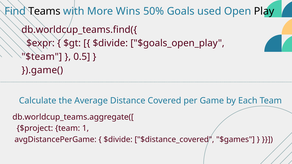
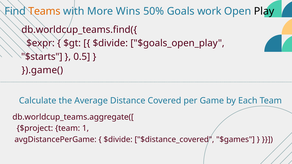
Teams colour: black -> orange (44, 11)
used: used -> work (209, 11)
$team: $team -> $starts (42, 57)
